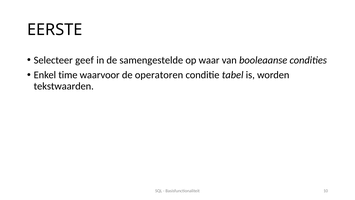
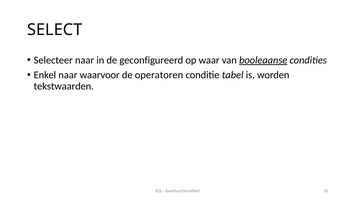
EERSTE: EERSTE -> SELECT (55, 30)
Selecteer geef: geef -> naar (85, 60)
samengestelde: samengestelde -> geconfigureerd (151, 60)
booleaanse underline: none -> present (263, 60)
Enkel time: time -> naar (68, 75)
